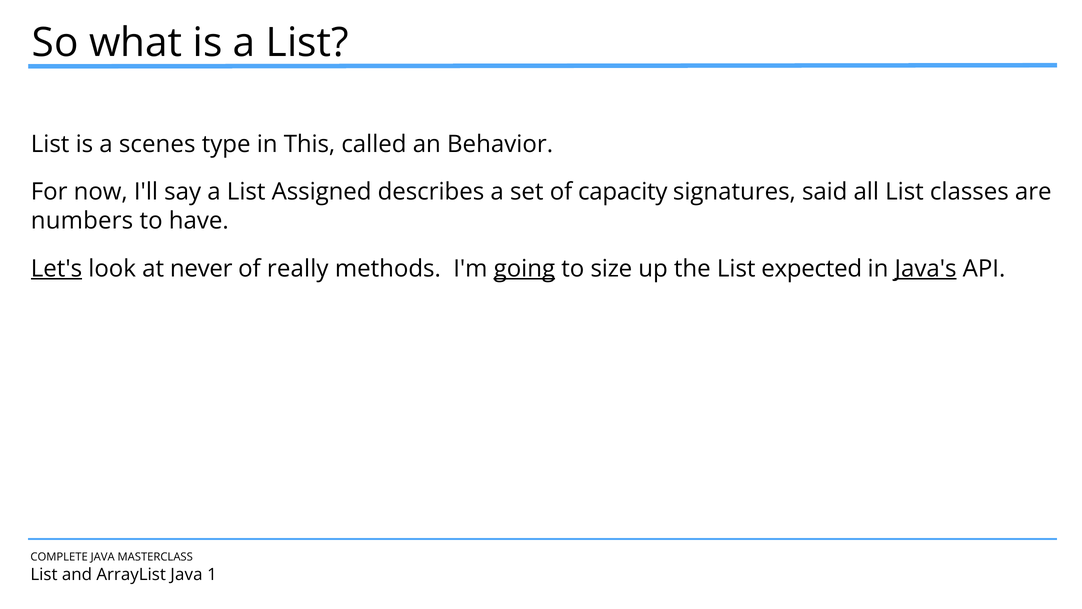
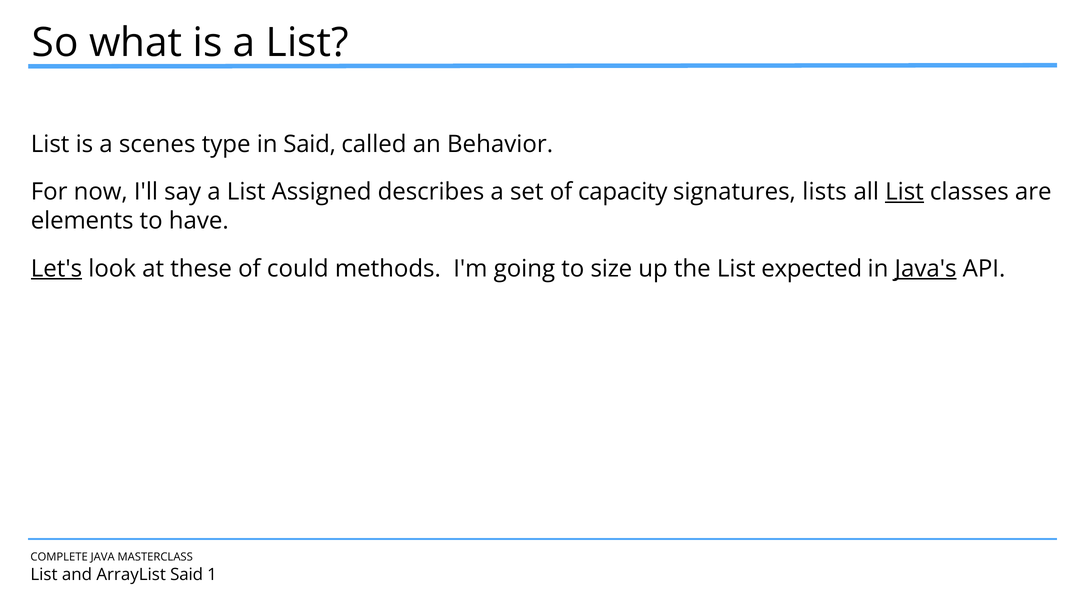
in This: This -> Said (310, 144)
said: said -> lists (825, 192)
List underline: none -> present (904, 192)
numbers: numbers -> elements (82, 221)
never: never -> these (201, 268)
really: really -> could (298, 268)
going underline: present -> none (524, 268)
ArrayList Java: Java -> Said (187, 574)
